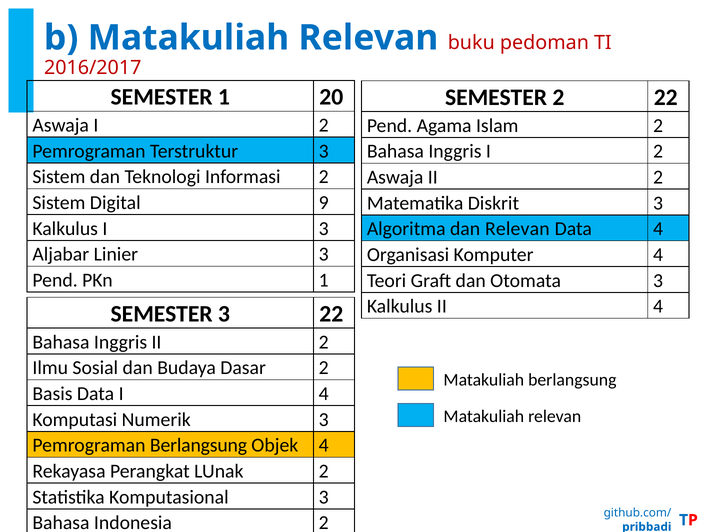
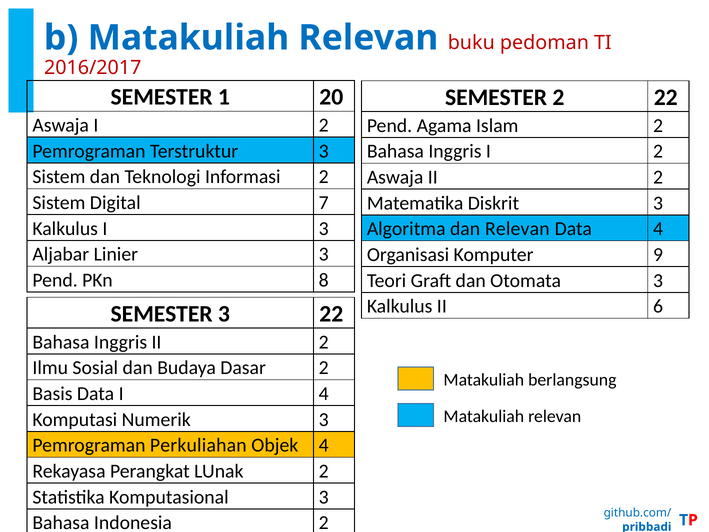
9: 9 -> 7 (324, 203)
Komputer 4: 4 -> 9 (658, 255)
PKn 1: 1 -> 8 (324, 280)
II 4: 4 -> 6 (658, 306)
Pemrograman Berlangsung: Berlangsung -> Perkuliahan (198, 445)
